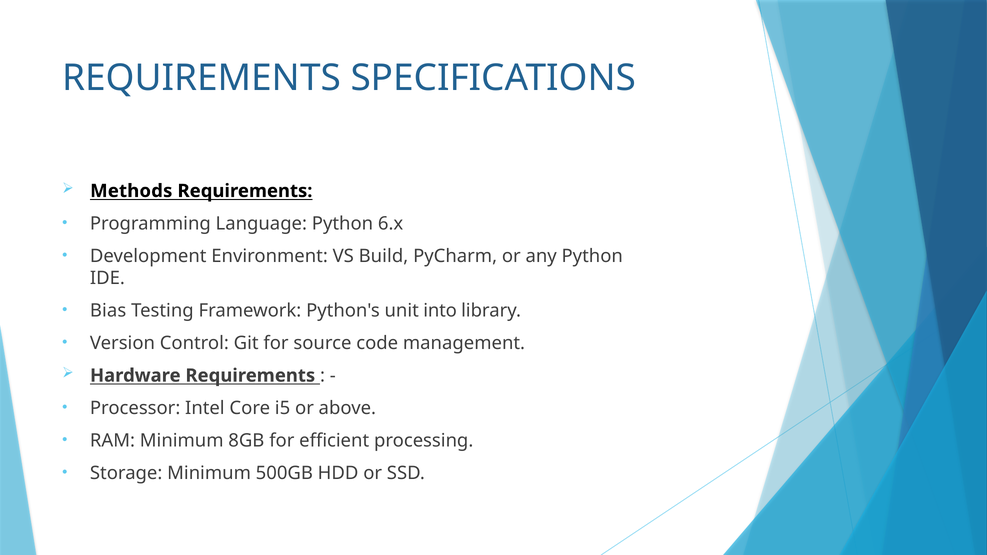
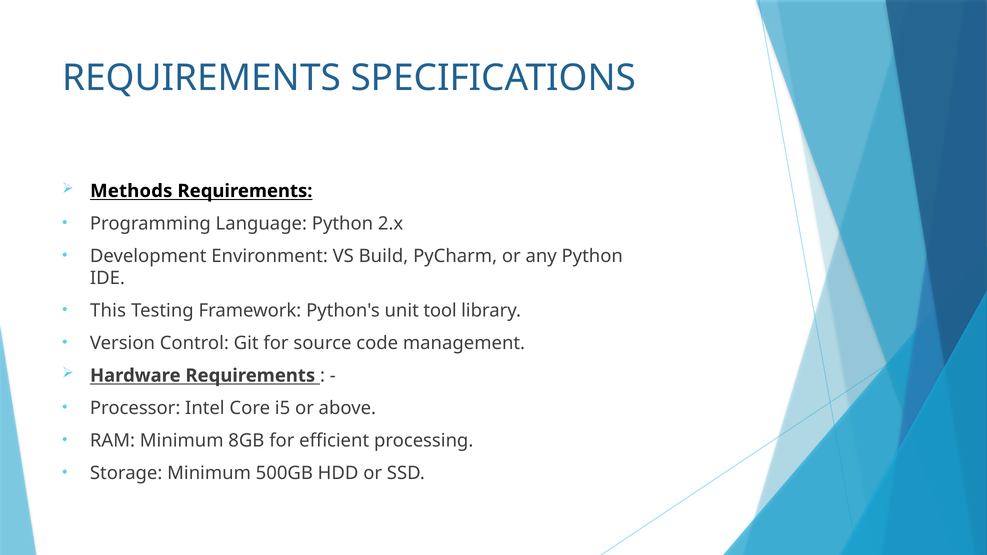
6.x: 6.x -> 2.x (391, 224)
Bias: Bias -> This (108, 311)
into: into -> tool (440, 311)
